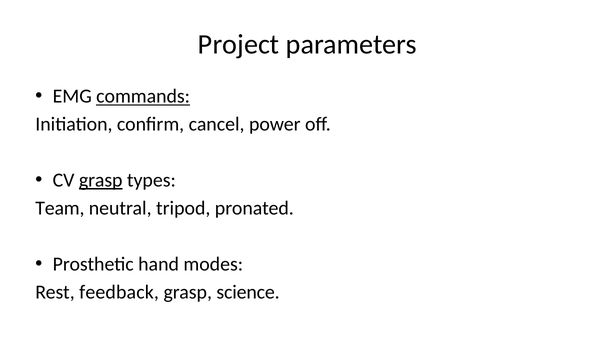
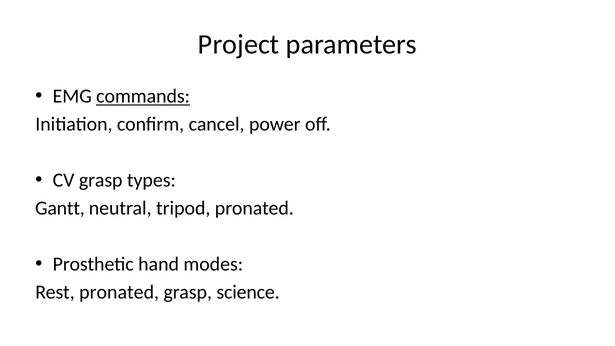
grasp underline: present -> none (101, 180)
Team: Team -> Gantt (60, 208)
Rest feedback: feedback -> pronated (119, 292)
